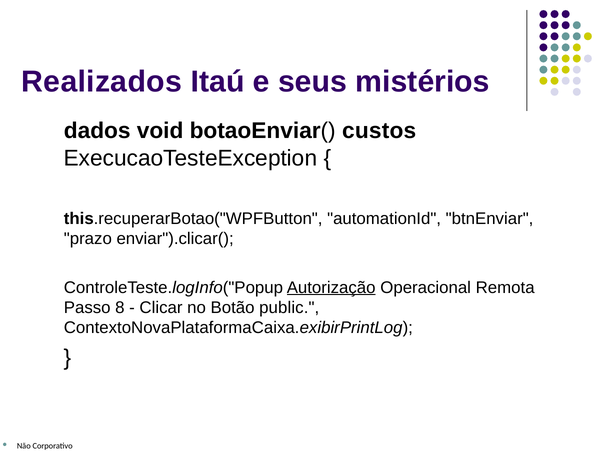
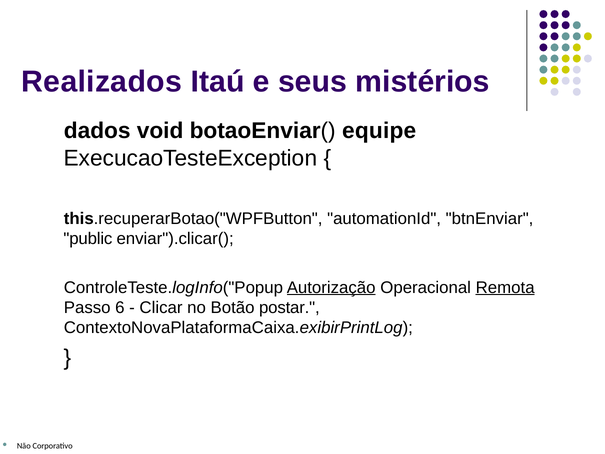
custos: custos -> equipe (379, 131)
prazo: prazo -> public (88, 239)
Remota underline: none -> present (505, 287)
8: 8 -> 6 (120, 308)
public: public -> postar (289, 308)
